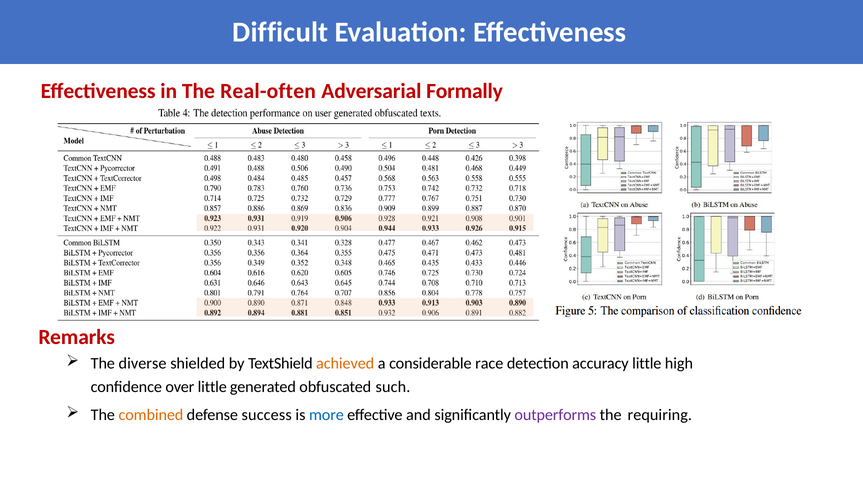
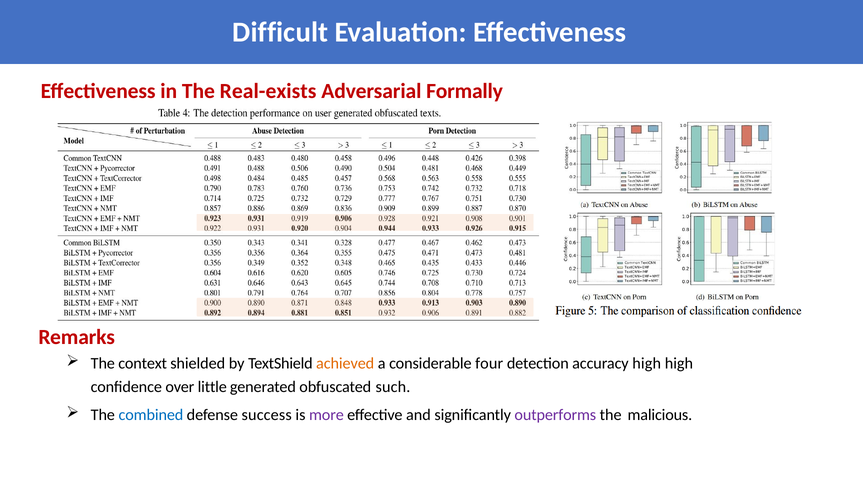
Real-often: Real-often -> Real-exists (268, 91)
diverse: diverse -> context (143, 364)
race: race -> four (489, 364)
accuracy little: little -> high (647, 364)
combined colour: orange -> blue (151, 415)
more colour: blue -> purple (326, 415)
requiring: requiring -> malicious (660, 415)
